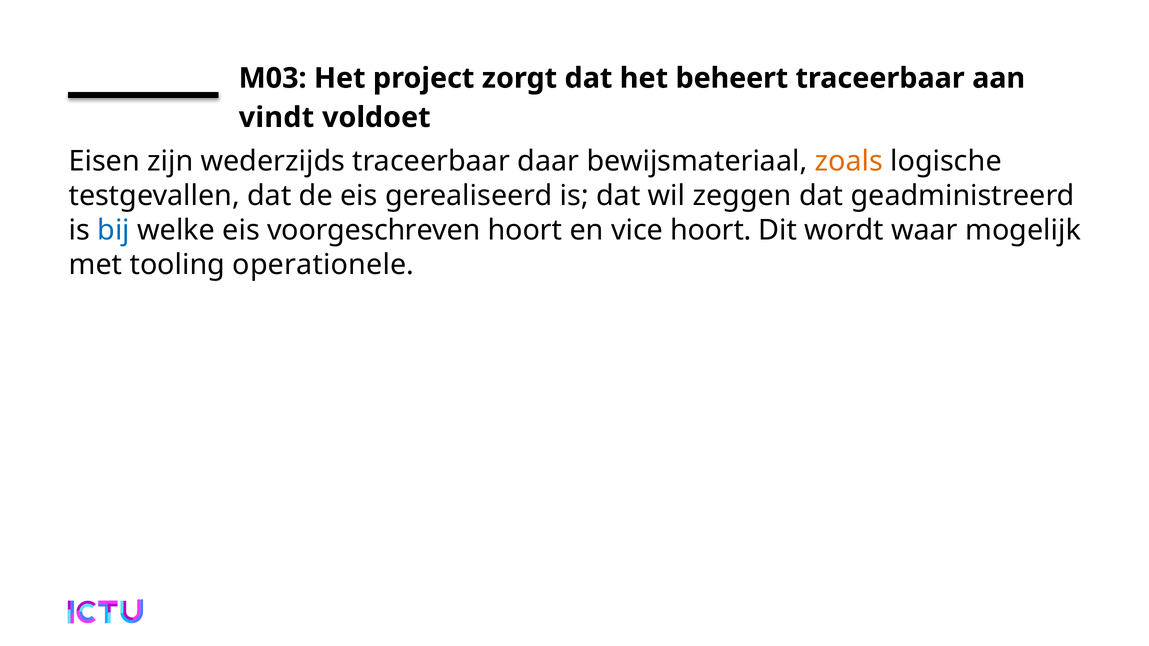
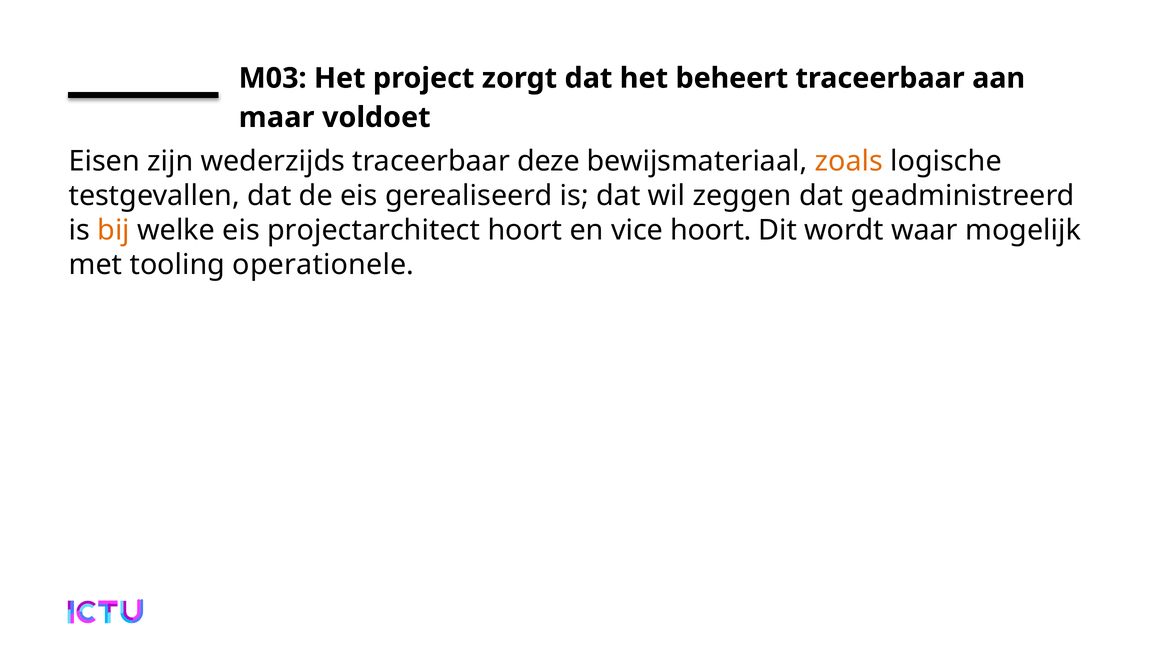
vindt: vindt -> maar (277, 118)
daar: daar -> deze (549, 161)
bij colour: blue -> orange (114, 230)
voorgeschreven: voorgeschreven -> projectarchitect (374, 230)
